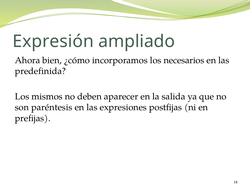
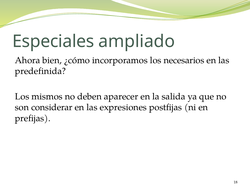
Expresión: Expresión -> Especiales (53, 41)
paréntesis: paréntesis -> considerar (52, 107)
